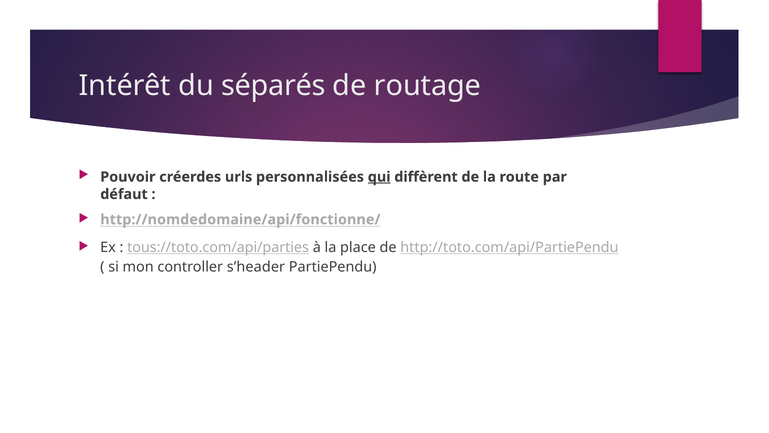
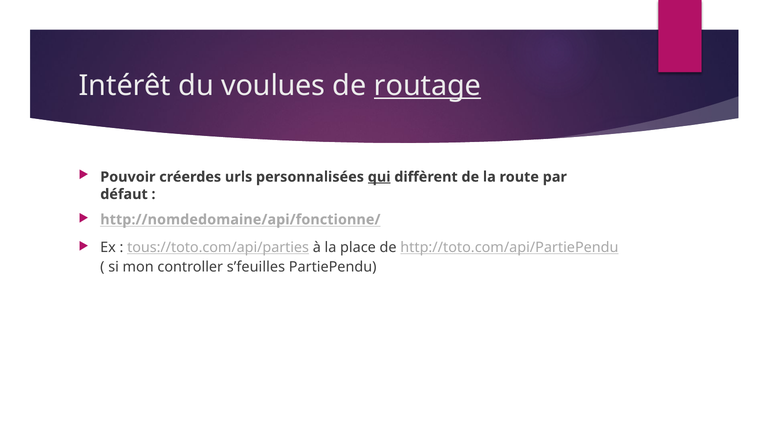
séparés: séparés -> voulues (273, 86)
routage underline: none -> present (428, 86)
s’header: s’header -> s’feuilles (256, 267)
